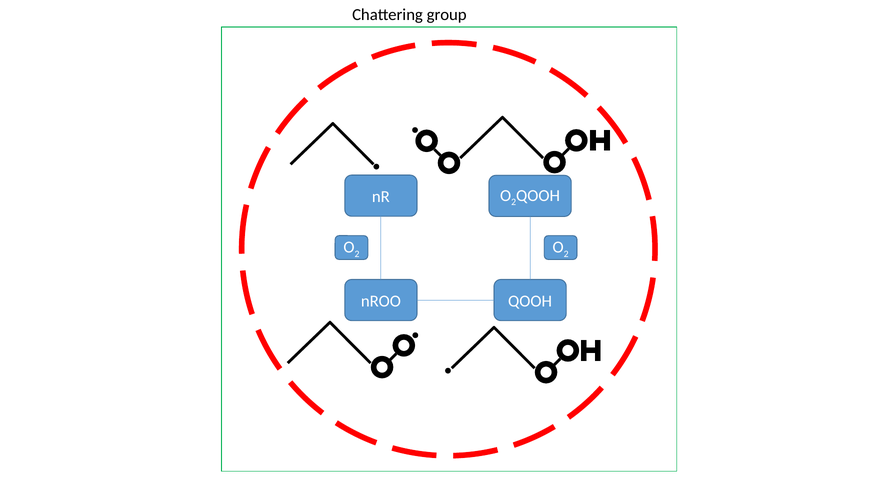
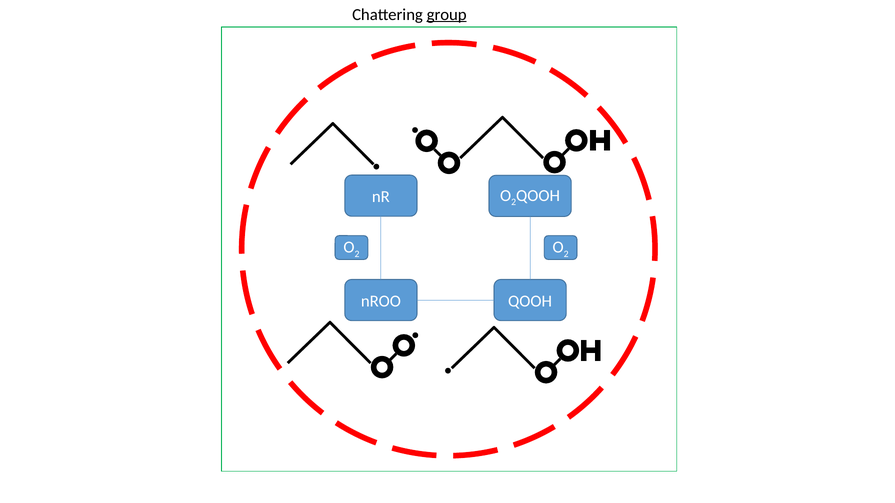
group underline: none -> present (447, 15)
